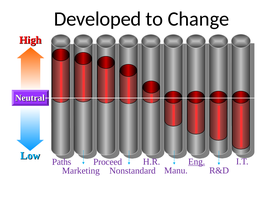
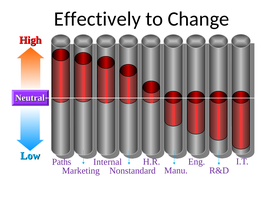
Developed: Developed -> Effectively (97, 19)
Proceed: Proceed -> Internal (108, 162)
Eng underline: present -> none (197, 162)
